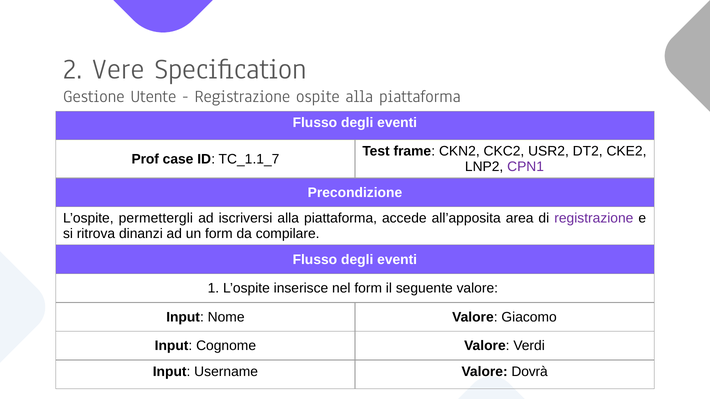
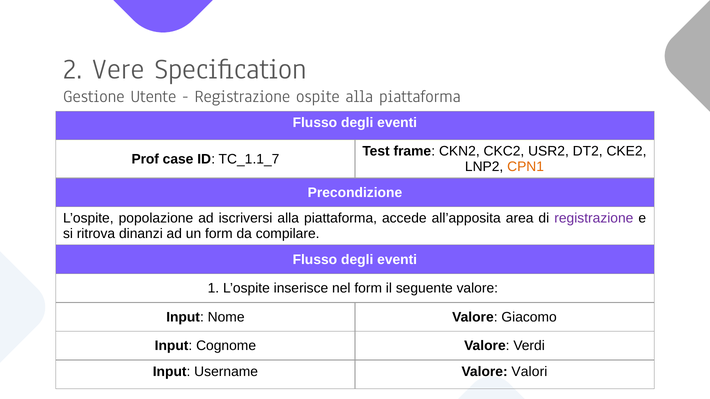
CPN1 colour: purple -> orange (526, 167)
permettergli: permettergli -> popolazione (156, 219)
Dovrà: Dovrà -> Valori (529, 372)
